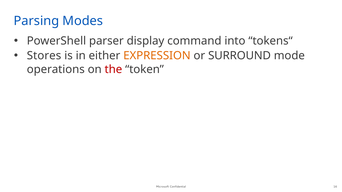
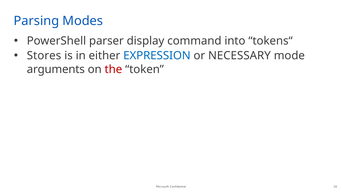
EXPRESSION colour: orange -> blue (157, 56)
SURROUND: SURROUND -> NECESSARY (239, 56)
operations: operations -> arguments (56, 69)
